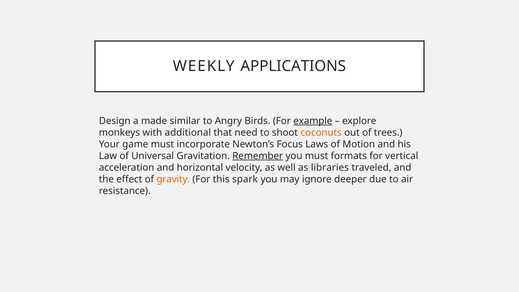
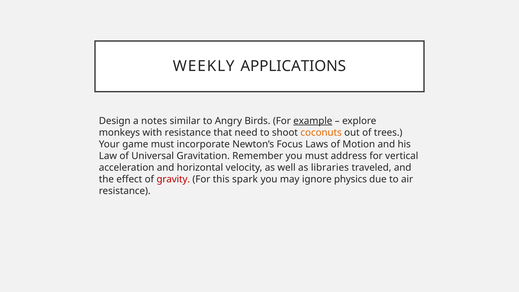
made: made -> notes (154, 121)
with additional: additional -> resistance (188, 132)
Remember underline: present -> none (258, 156)
formats: formats -> address (349, 156)
gravity colour: orange -> red (173, 179)
deeper: deeper -> physics (350, 179)
